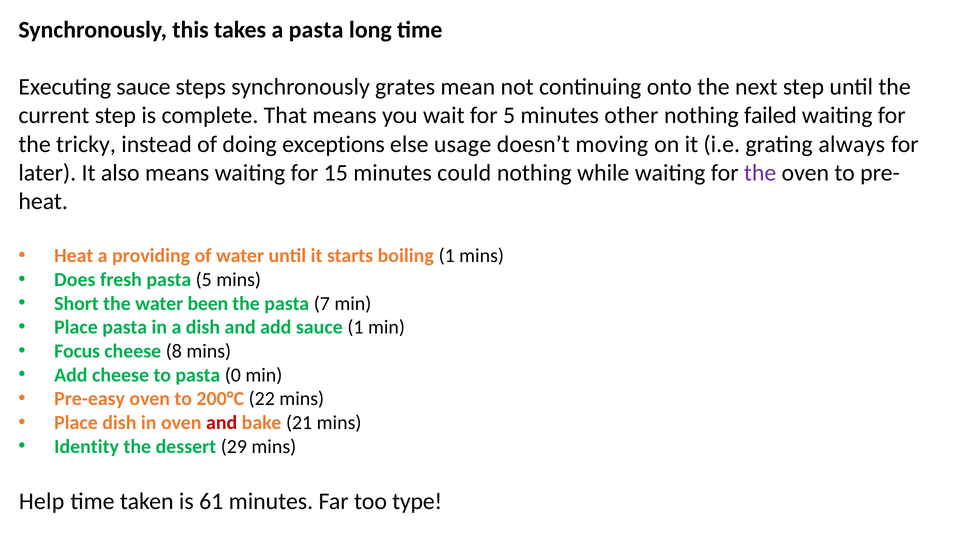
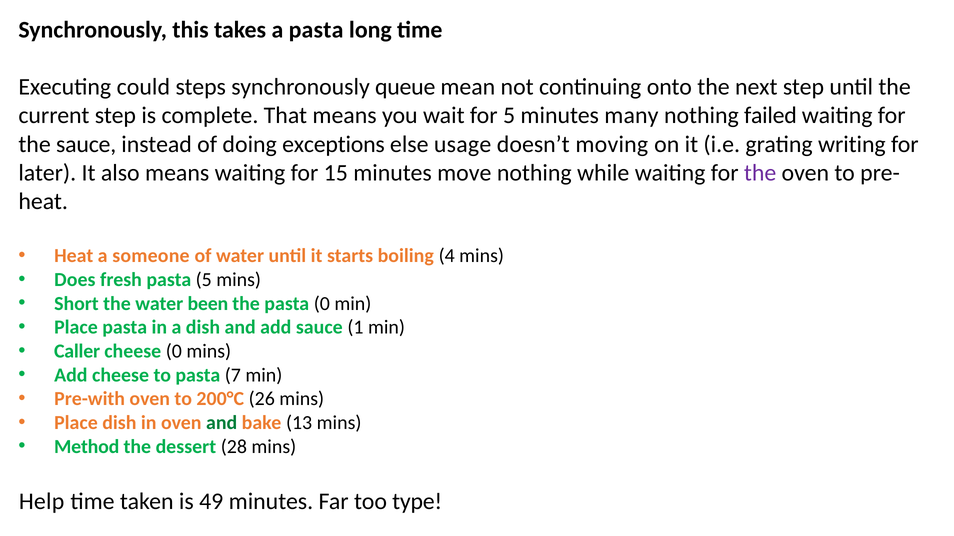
Executing sauce: sauce -> could (143, 87)
grates: grates -> queue (405, 87)
other: other -> many (631, 116)
the tricky: tricky -> sauce (86, 144)
always: always -> writing (852, 144)
could: could -> move (464, 173)
providing: providing -> someone (151, 256)
boiling 1: 1 -> 4 (447, 256)
pasta 7: 7 -> 0 (322, 304)
Focus: Focus -> Caller (77, 352)
cheese 8: 8 -> 0 (174, 352)
0: 0 -> 7 (233, 375)
Pre-easy: Pre-easy -> Pre-with (90, 399)
22: 22 -> 26 (262, 399)
and colour: red -> green (222, 423)
21: 21 -> 13 (299, 423)
Identity: Identity -> Method (87, 447)
29: 29 -> 28 (234, 447)
61: 61 -> 49 (211, 502)
